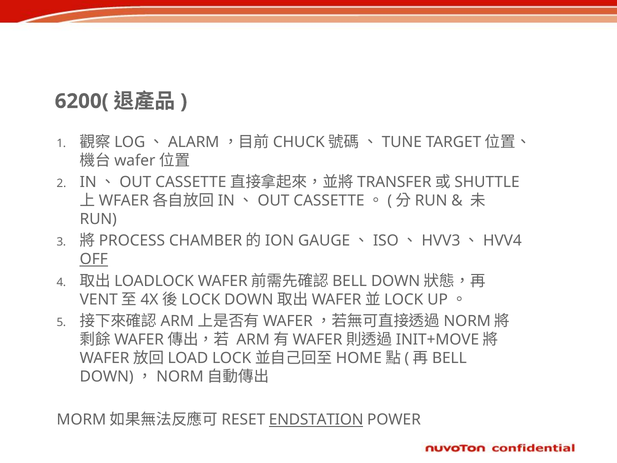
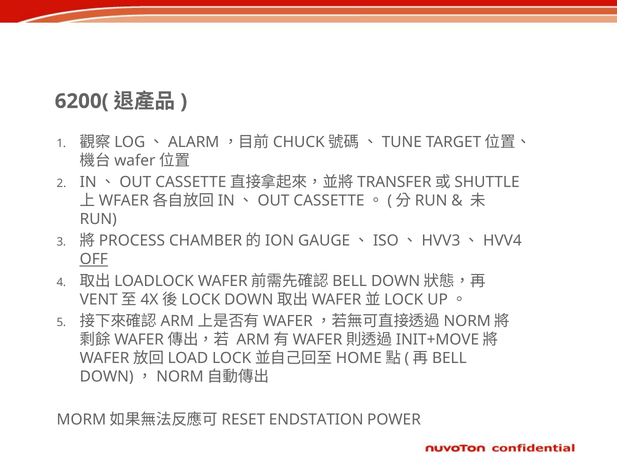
ENDSTATION underline: present -> none (316, 420)
